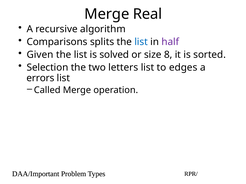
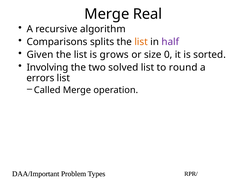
list colour: blue -> orange (141, 42)
solved: solved -> grows (114, 55)
8: 8 -> 0 (168, 55)
Selection: Selection -> Involving (48, 68)
letters: letters -> solved (123, 68)
edges: edges -> round (183, 68)
